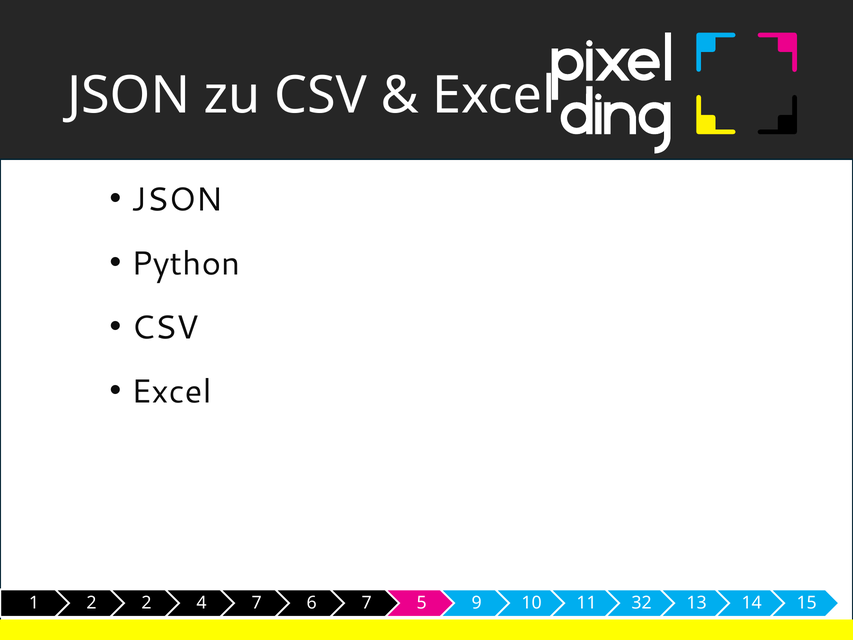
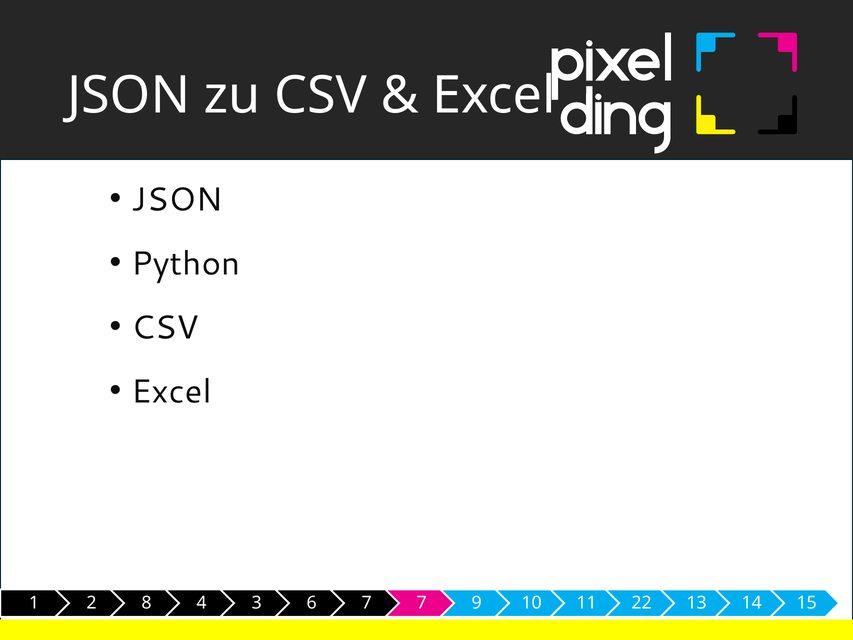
2 2: 2 -> 8 (147, 603)
4 7: 7 -> 3 (257, 603)
7 5: 5 -> 7 (422, 603)
32: 32 -> 22 (642, 603)
